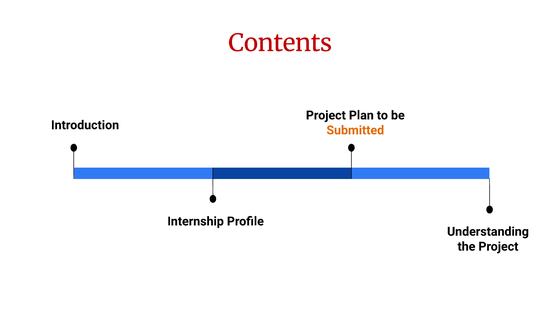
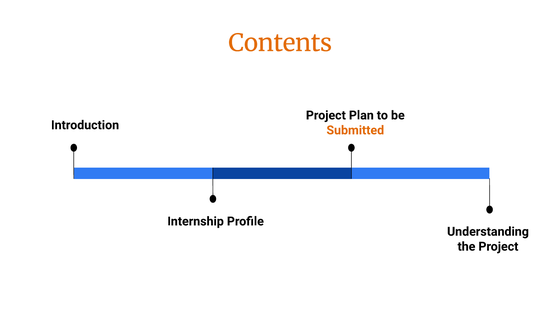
Contents colour: red -> orange (280, 43)
